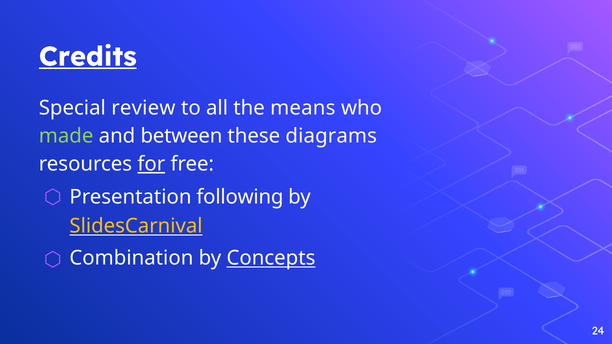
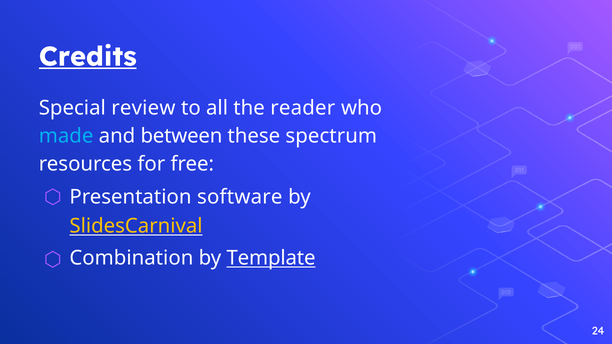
means: means -> reader (303, 108)
made colour: light green -> light blue (66, 136)
diagrams: diagrams -> spectrum (331, 136)
for underline: present -> none (151, 164)
following: following -> software (240, 197)
Concepts: Concepts -> Template (271, 258)
